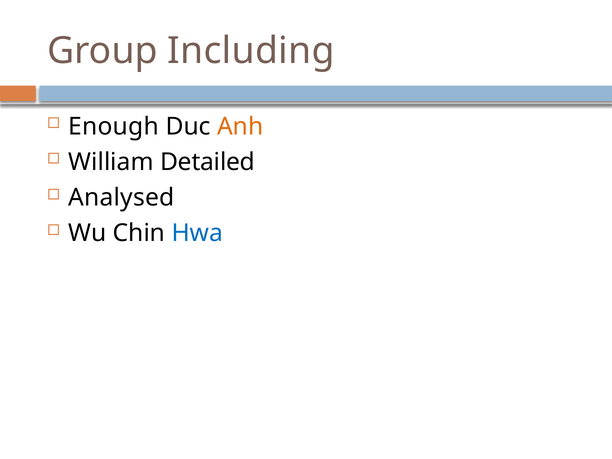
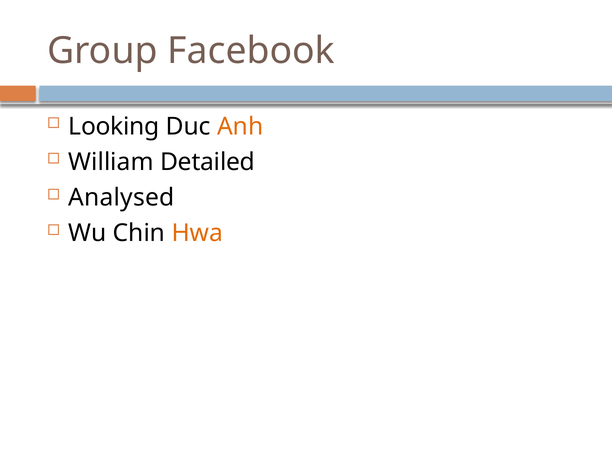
Including: Including -> Facebook (251, 51)
Enough: Enough -> Looking (114, 127)
Hwa colour: blue -> orange (197, 233)
